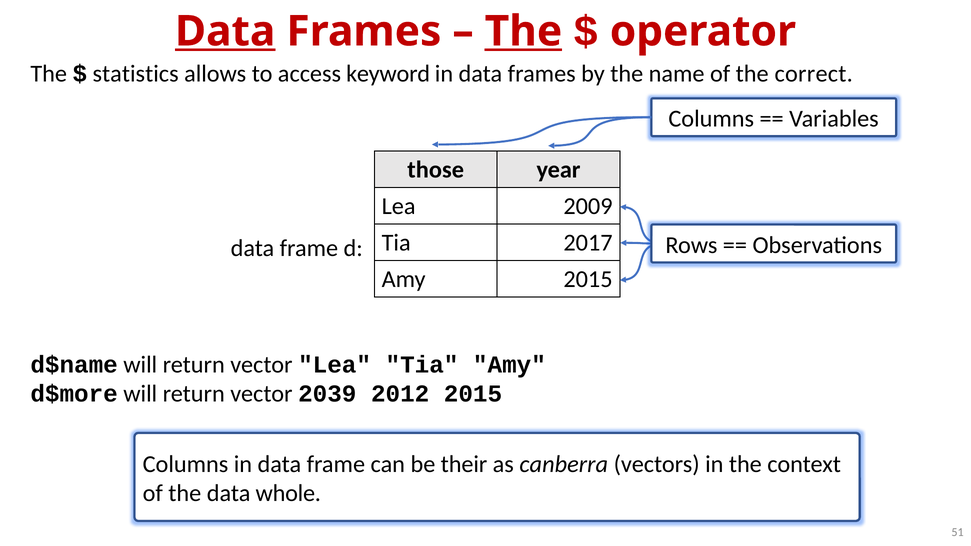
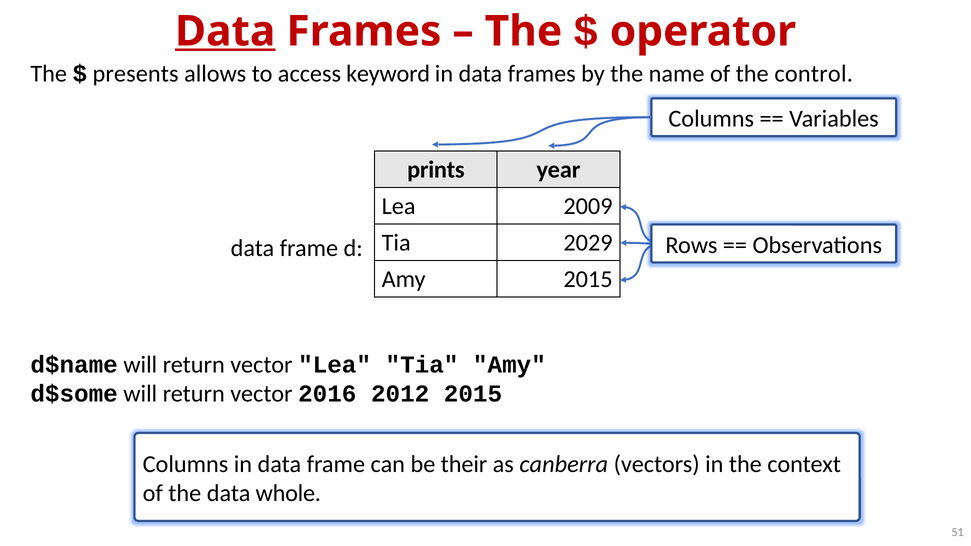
The underline: present -> none (523, 31)
statistics: statistics -> presents (136, 74)
correct: correct -> control (814, 74)
those: those -> prints (436, 170)
2017: 2017 -> 2029 (588, 243)
d$more: d$more -> d$some (74, 394)
2039: 2039 -> 2016 (327, 394)
